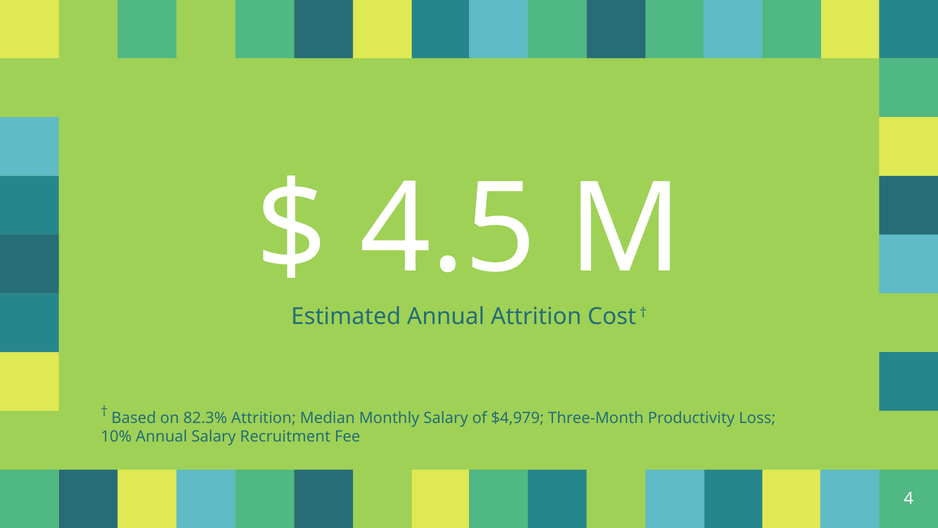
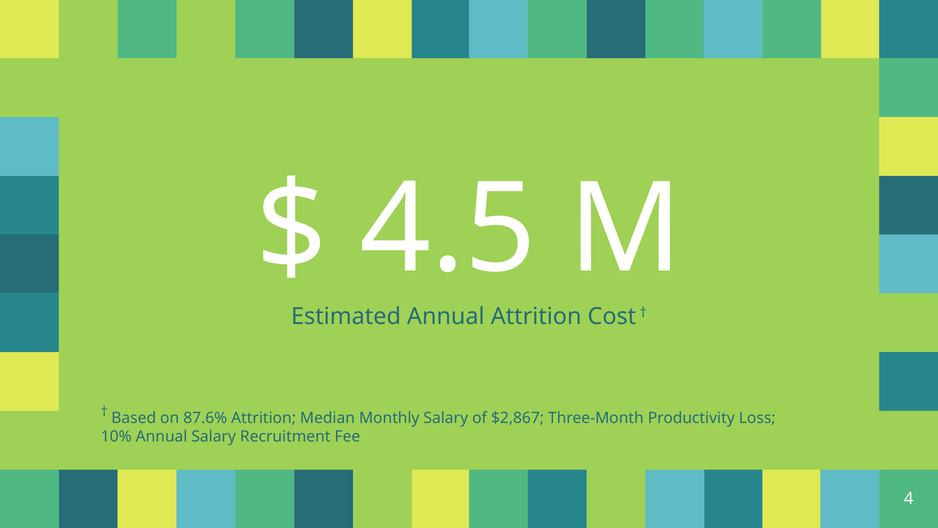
82.3%: 82.3% -> 87.6% (205, 418)
$4,979: $4,979 -> $2,867 (518, 418)
